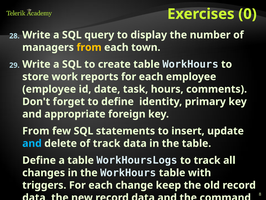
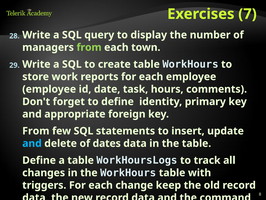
0: 0 -> 7 (247, 14)
from colour: yellow -> light green (89, 47)
of track: track -> dates (107, 143)
